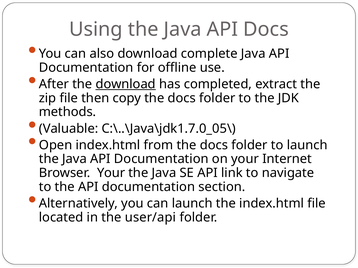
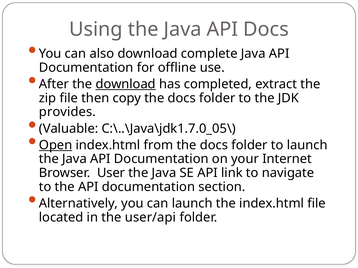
methods: methods -> provides (67, 112)
Open underline: none -> present (56, 145)
Browser Your: Your -> User (111, 173)
